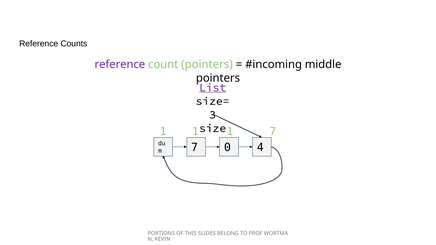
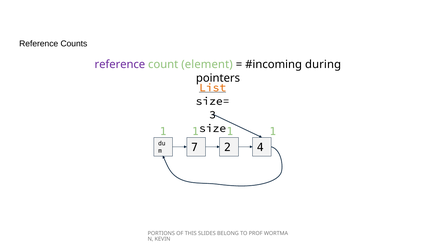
count pointers: pointers -> element (207, 65)
middle: middle -> during (323, 65)
List colour: purple -> orange (213, 88)
1 1 7: 7 -> 1 (273, 132)
0: 0 -> 2 (227, 148)
